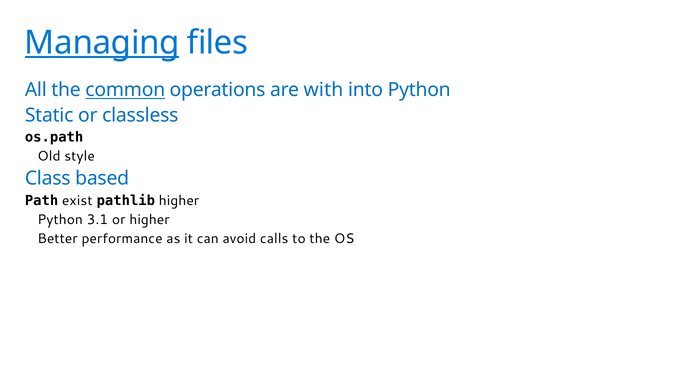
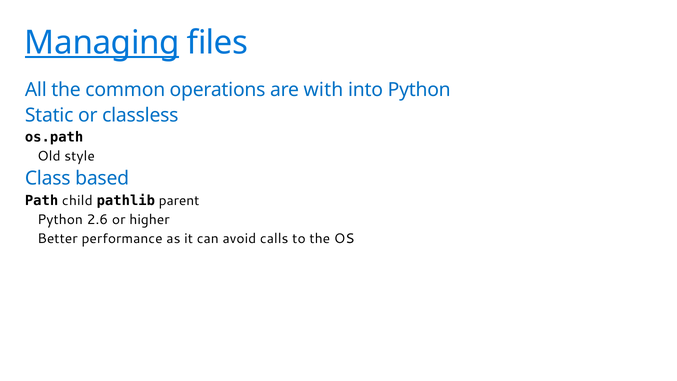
common underline: present -> none (125, 90)
exist: exist -> child (77, 200)
pathlib higher: higher -> parent (179, 200)
3.1: 3.1 -> 2.6 (97, 219)
